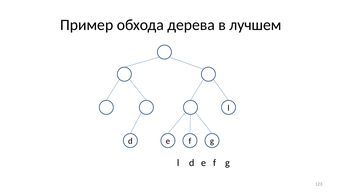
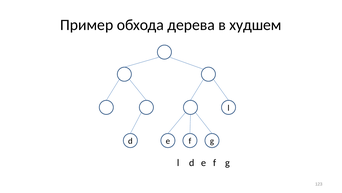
лучшем: лучшем -> худшем (255, 25)
